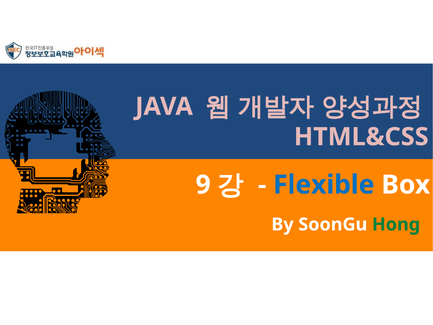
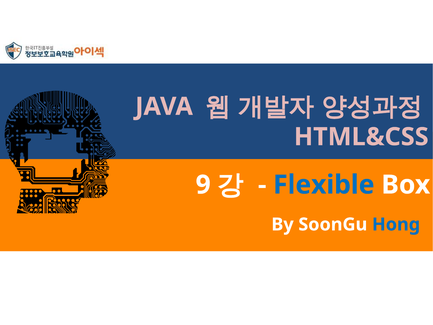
Hong colour: green -> blue (396, 224)
